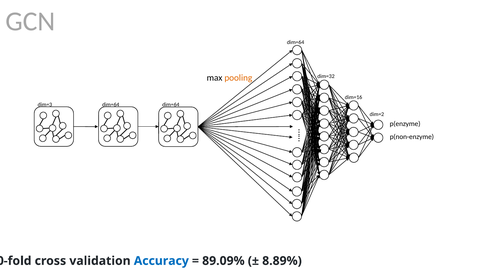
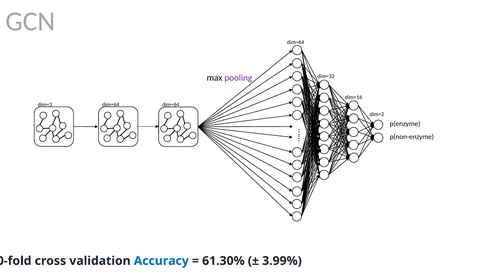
pooling colour: orange -> purple (238, 78)
89.09%: 89.09% -> 61.30% (223, 261)
8.89%: 8.89% -> 3.99% (282, 261)
